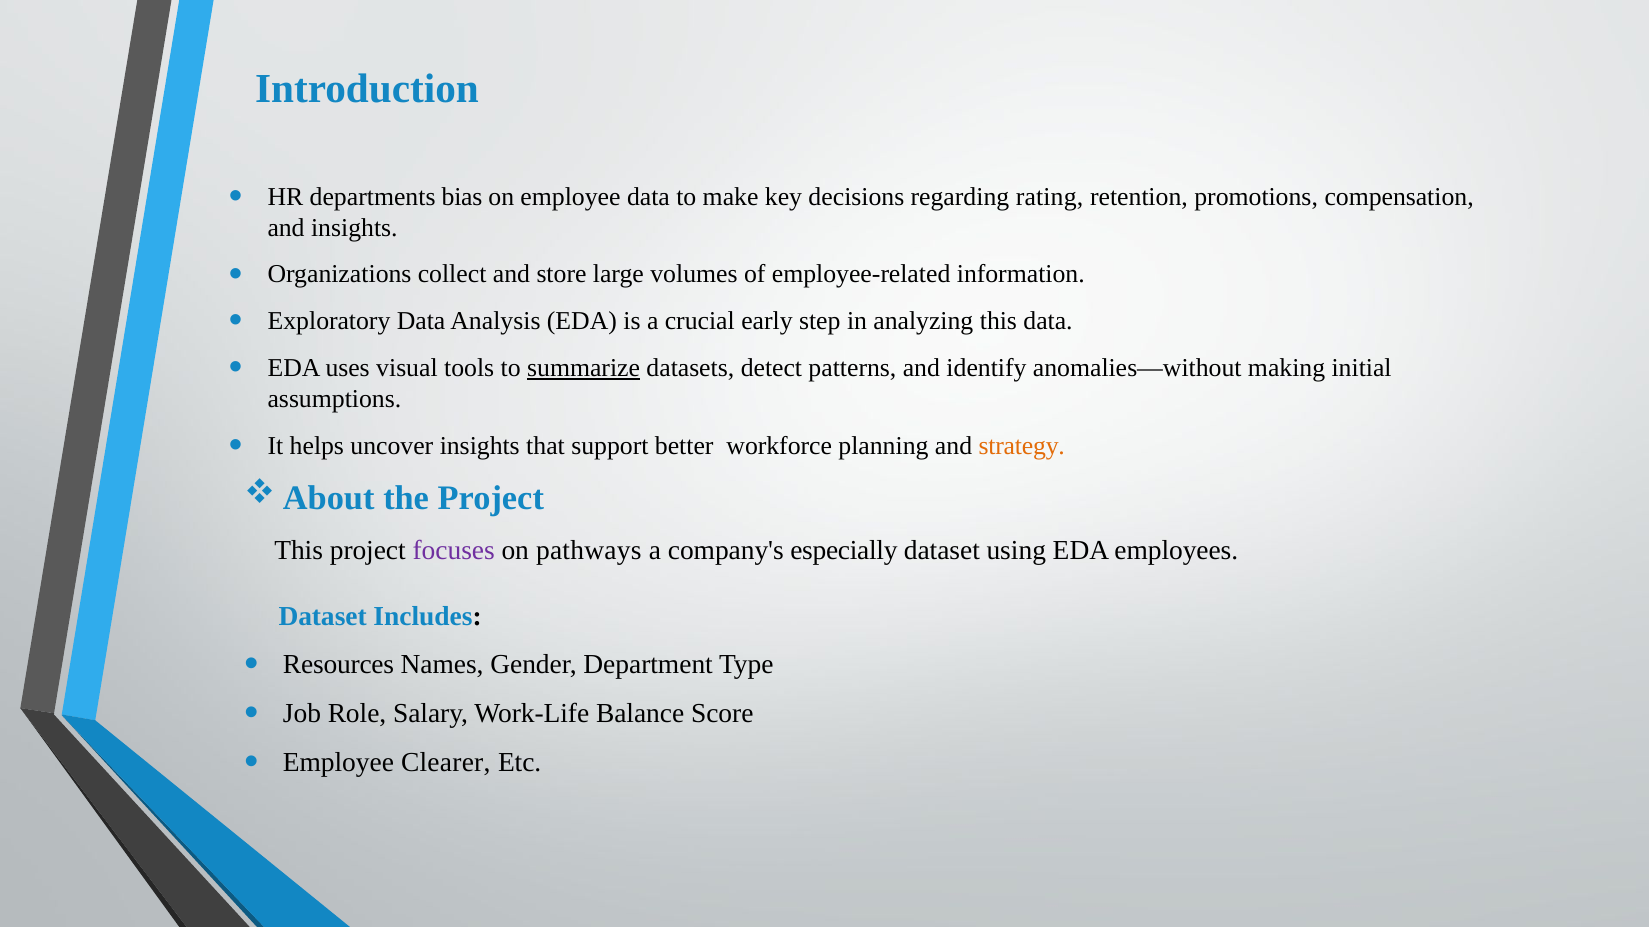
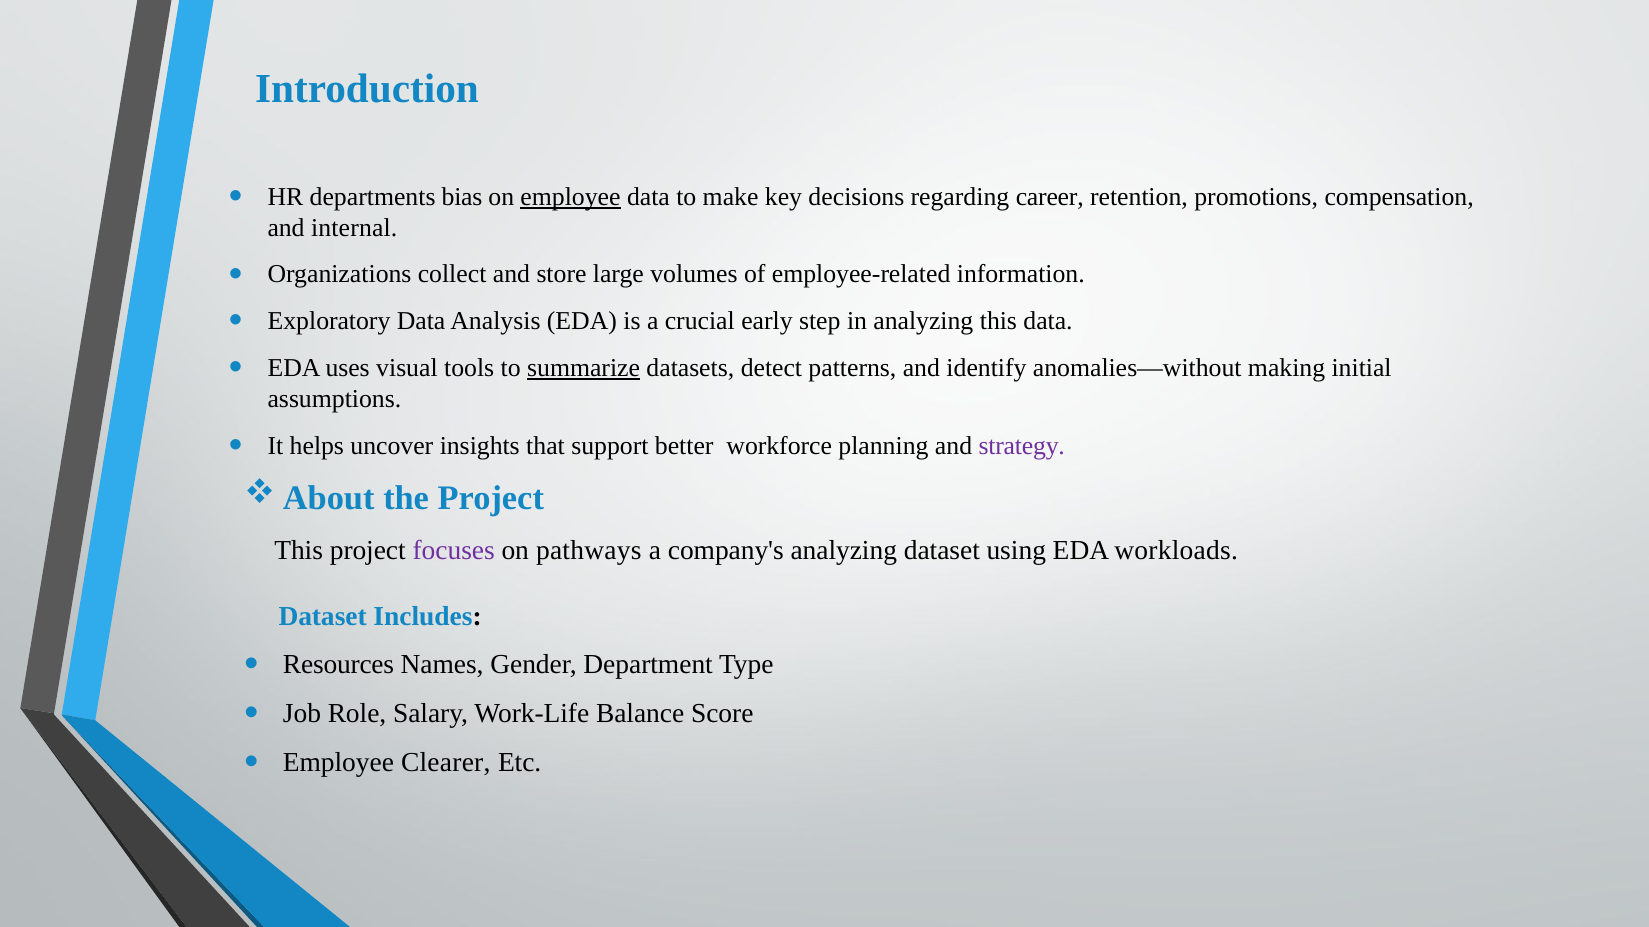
employee underline: none -> present (571, 197)
rating: rating -> career (1050, 197)
and insights: insights -> internal (354, 228)
strategy colour: orange -> purple (1022, 446)
company's especially: especially -> analyzing (844, 551)
employees: employees -> workloads (1176, 551)
